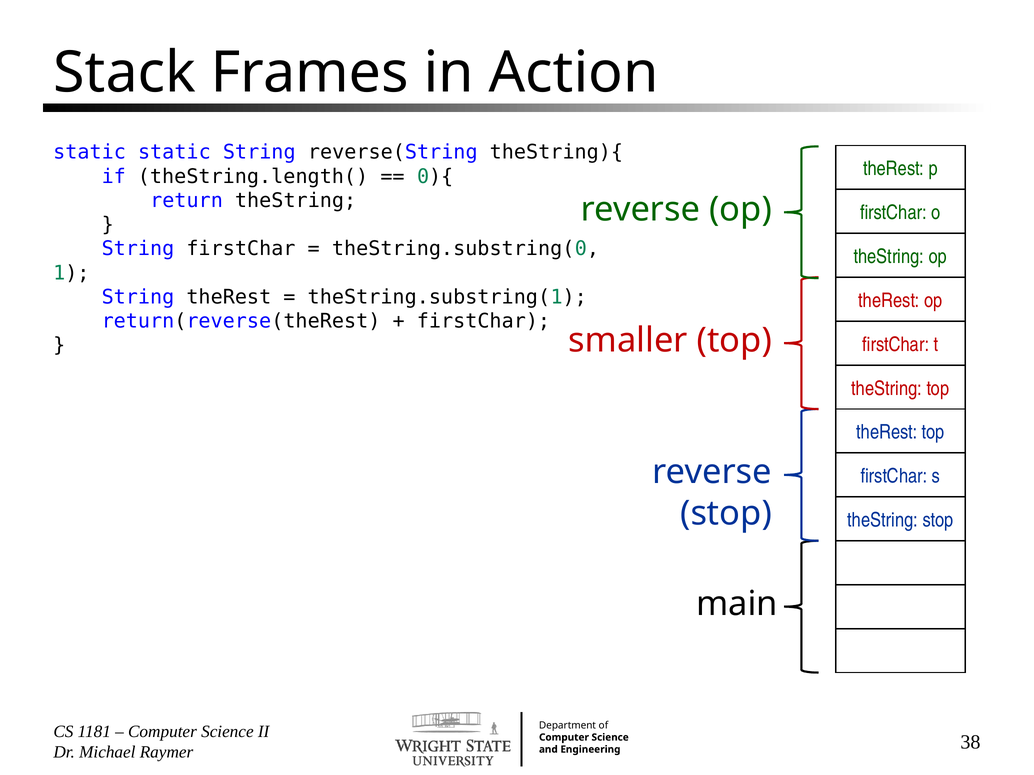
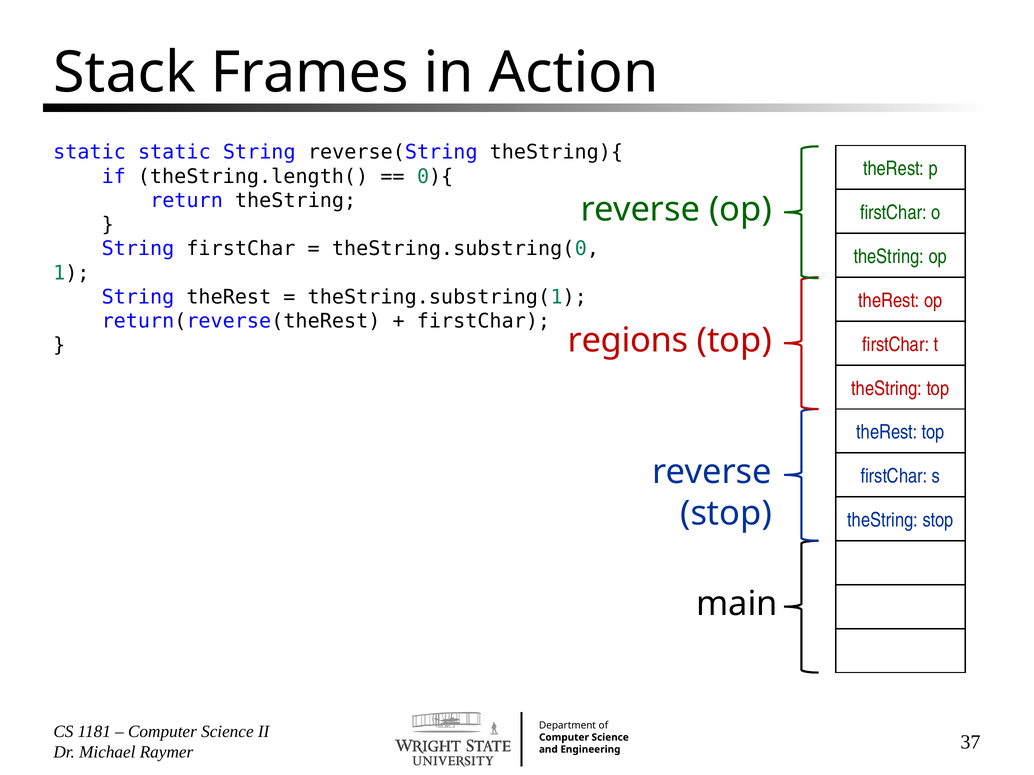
smaller: smaller -> regions (628, 340)
38: 38 -> 37 (970, 742)
